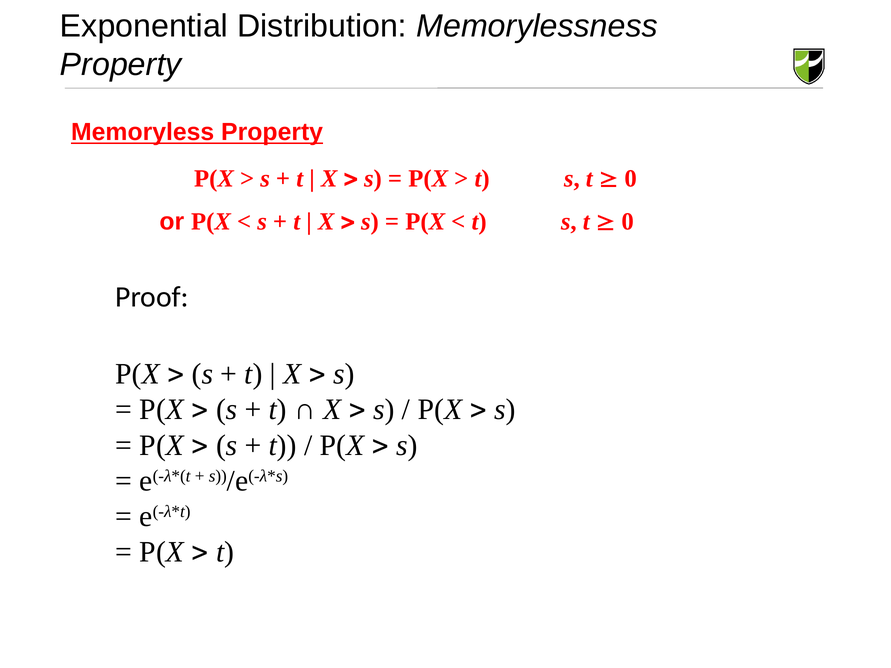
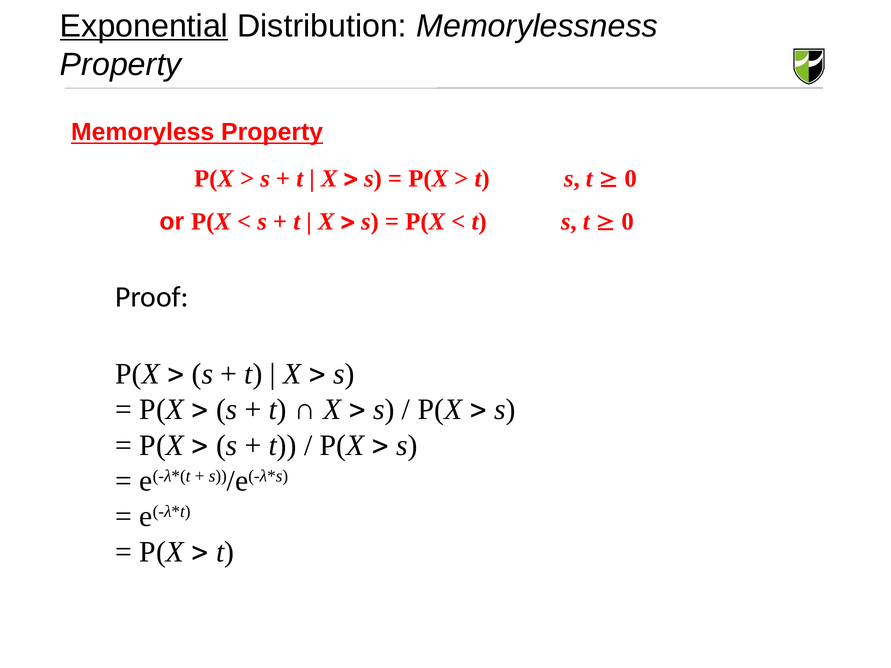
Exponential underline: none -> present (144, 26)
